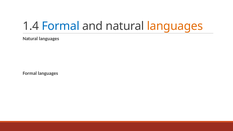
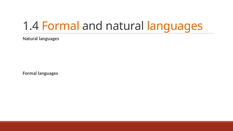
Formal colour: blue -> orange (61, 26)
